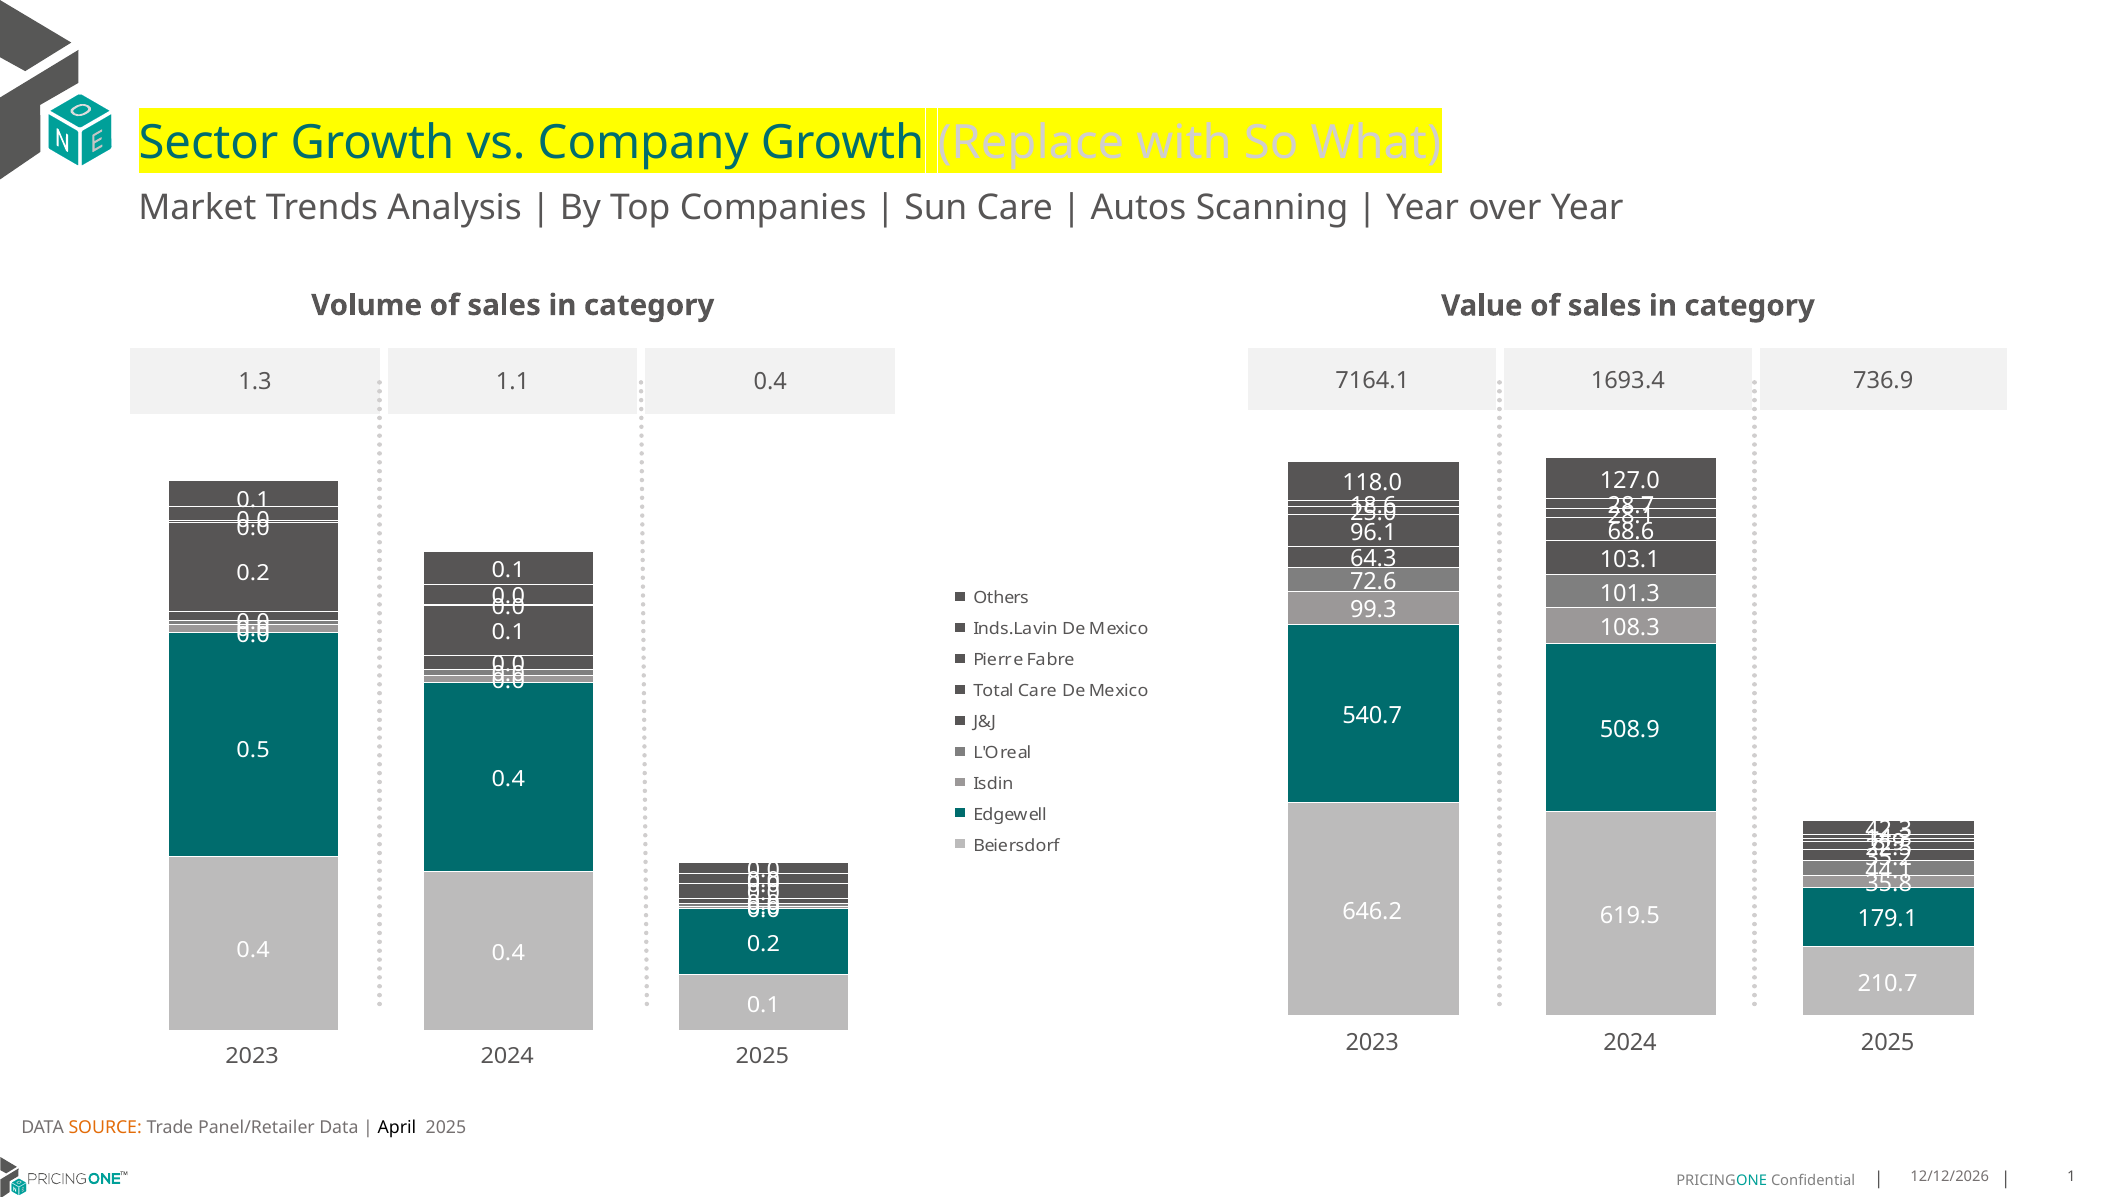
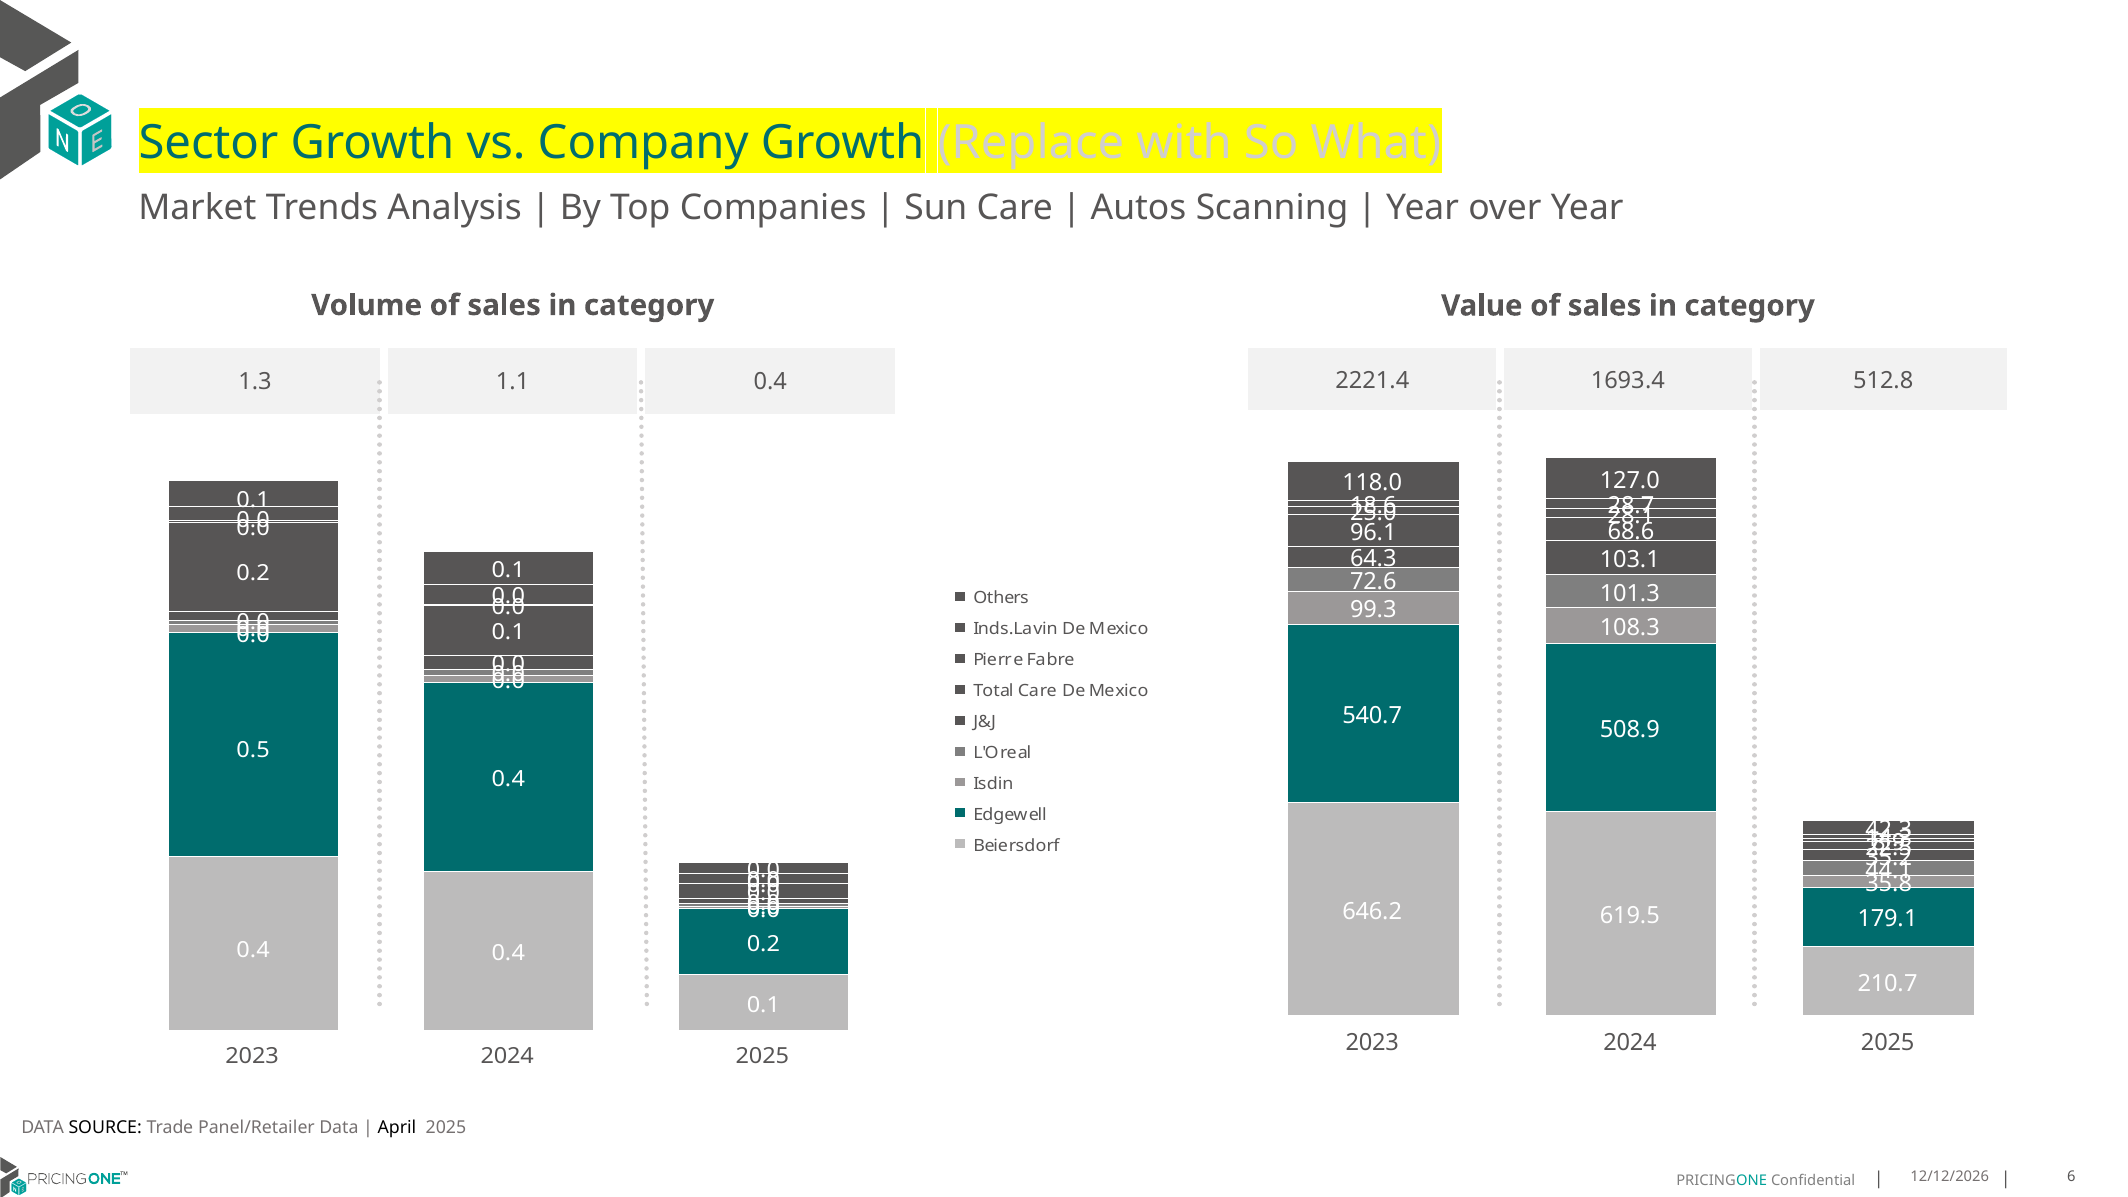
7164.1: 7164.1 -> 2221.4 (1372, 381)
736.9: 736.9 -> 512.8 (1883, 381)
SOURCE colour: orange -> black (105, 1127)
1: 1 -> 6 (2071, 1177)
